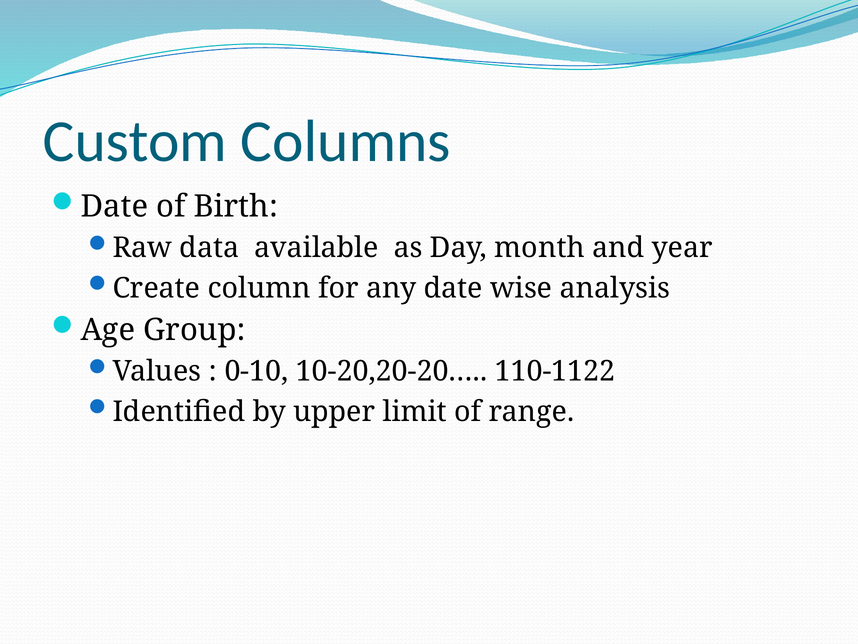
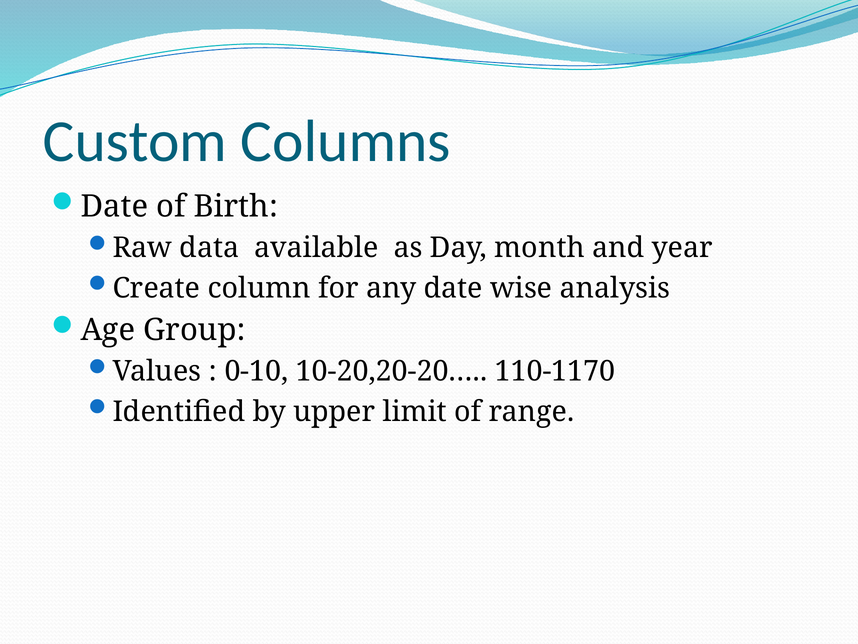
110-1122: 110-1122 -> 110-1170 (555, 371)
